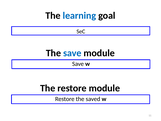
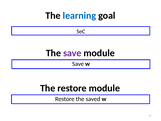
save colour: blue -> purple (72, 53)
